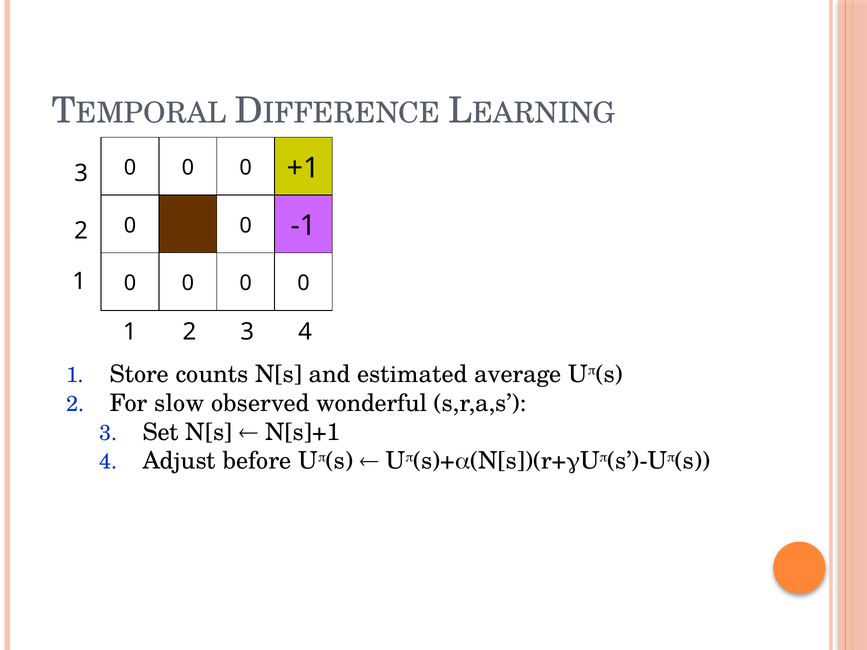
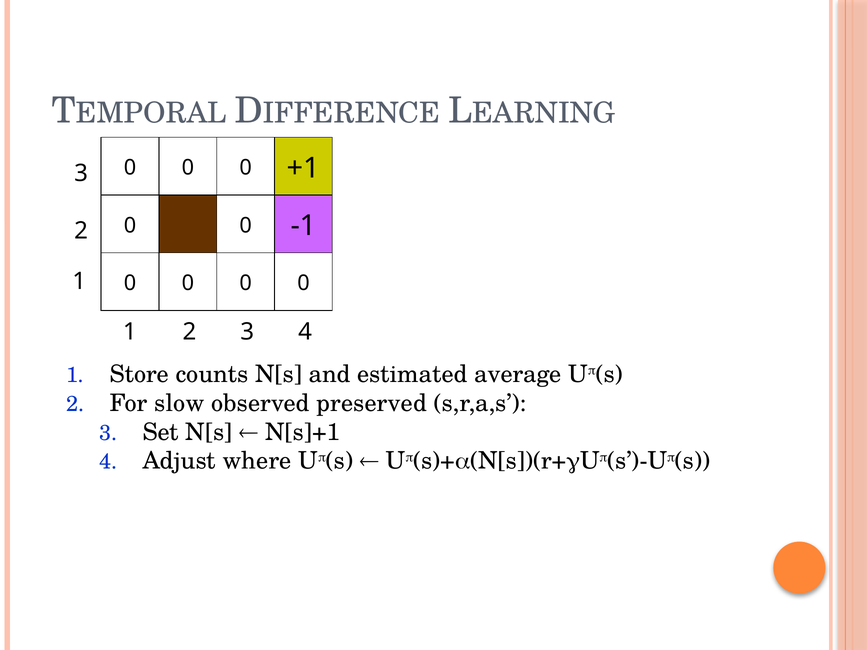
wonderful: wonderful -> preserved (372, 403)
before: before -> where (257, 461)
